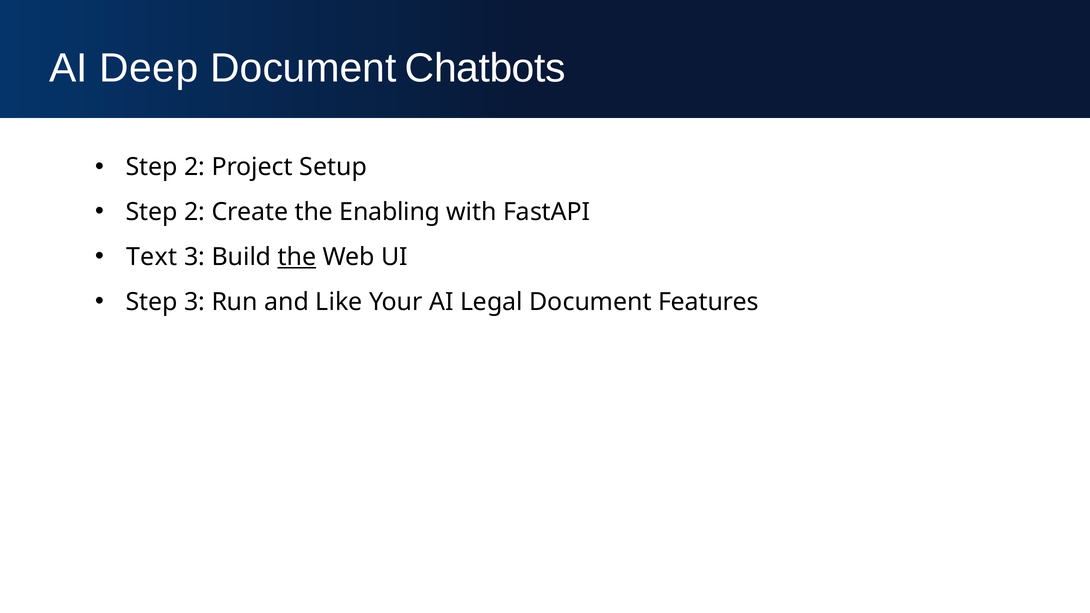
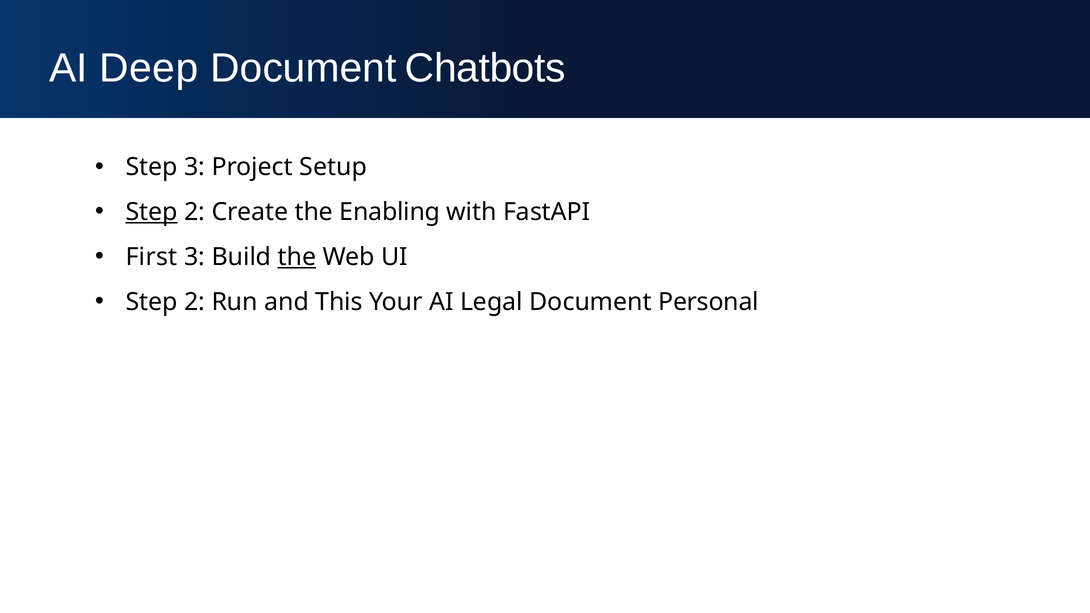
2: 2 -> 3 (195, 167)
Step underline: none -> present (152, 212)
Text: Text -> First (152, 257)
3: 3 -> 2 (195, 302)
Like: Like -> This (339, 302)
Features: Features -> Personal (709, 302)
